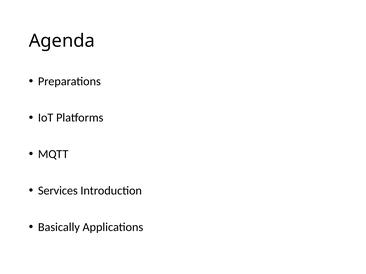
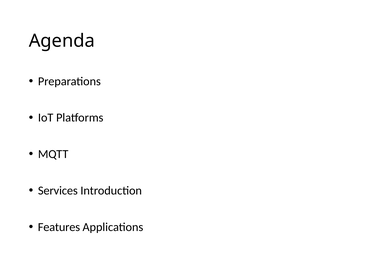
Basically: Basically -> Features (59, 227)
